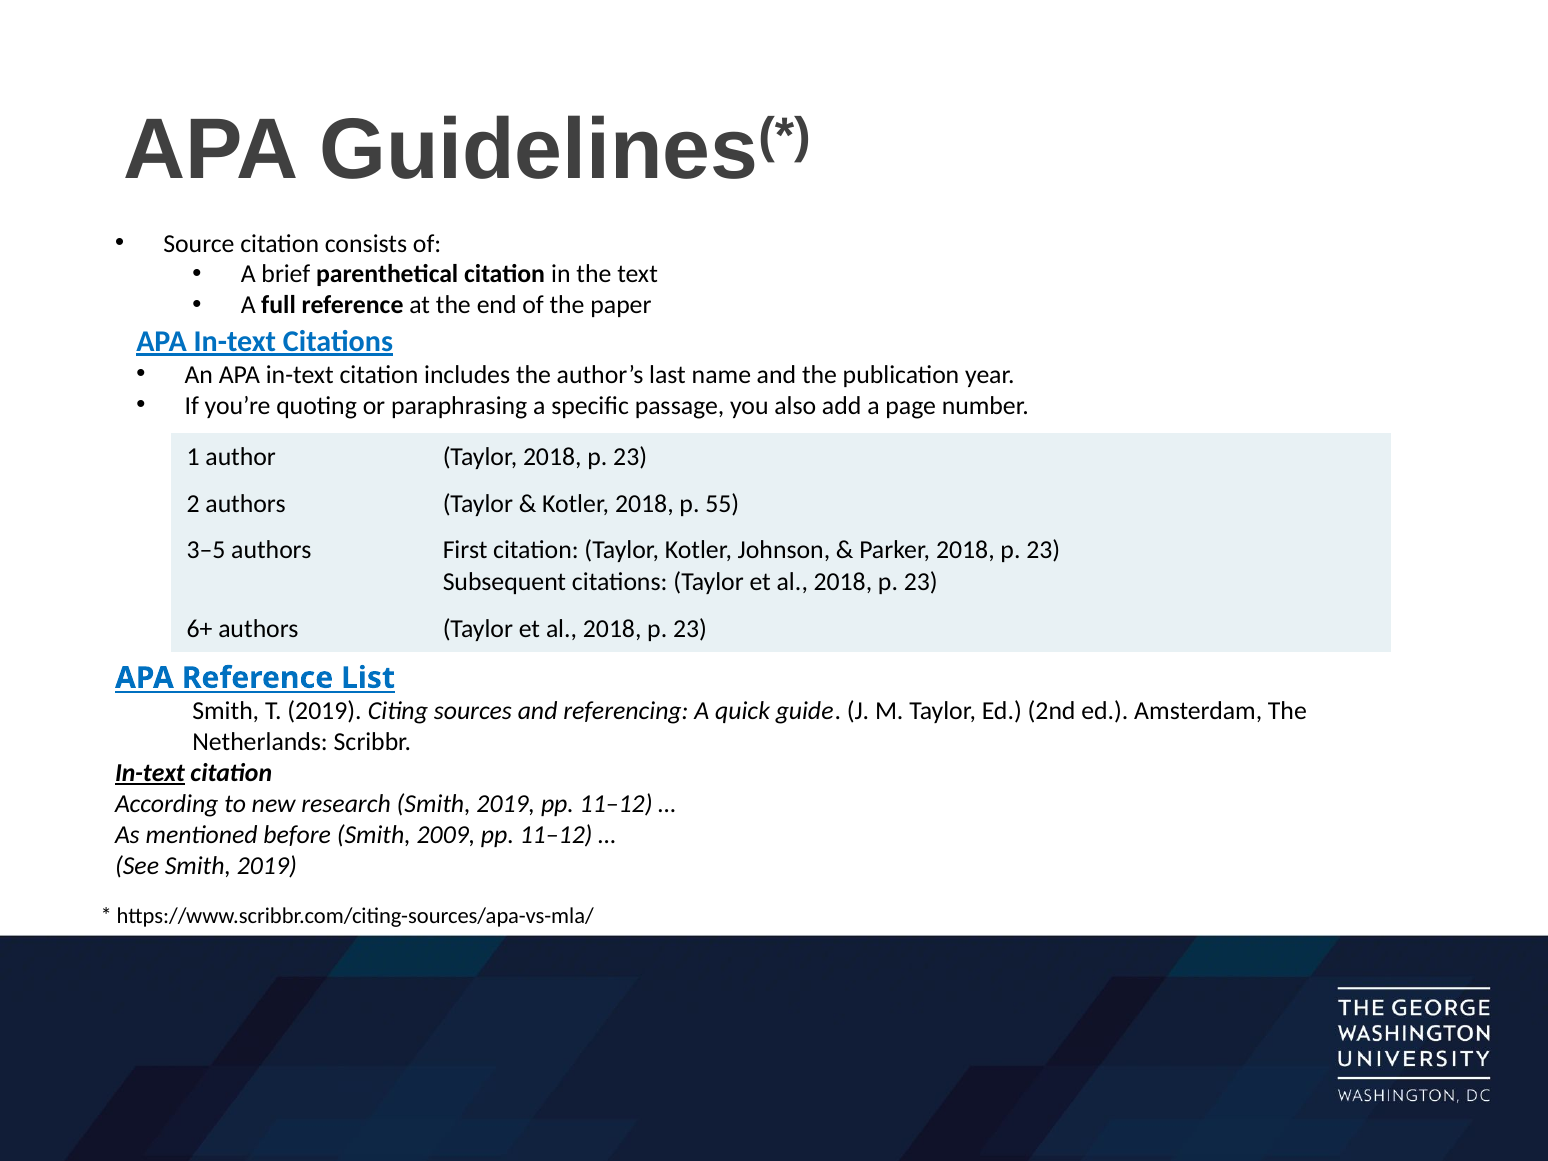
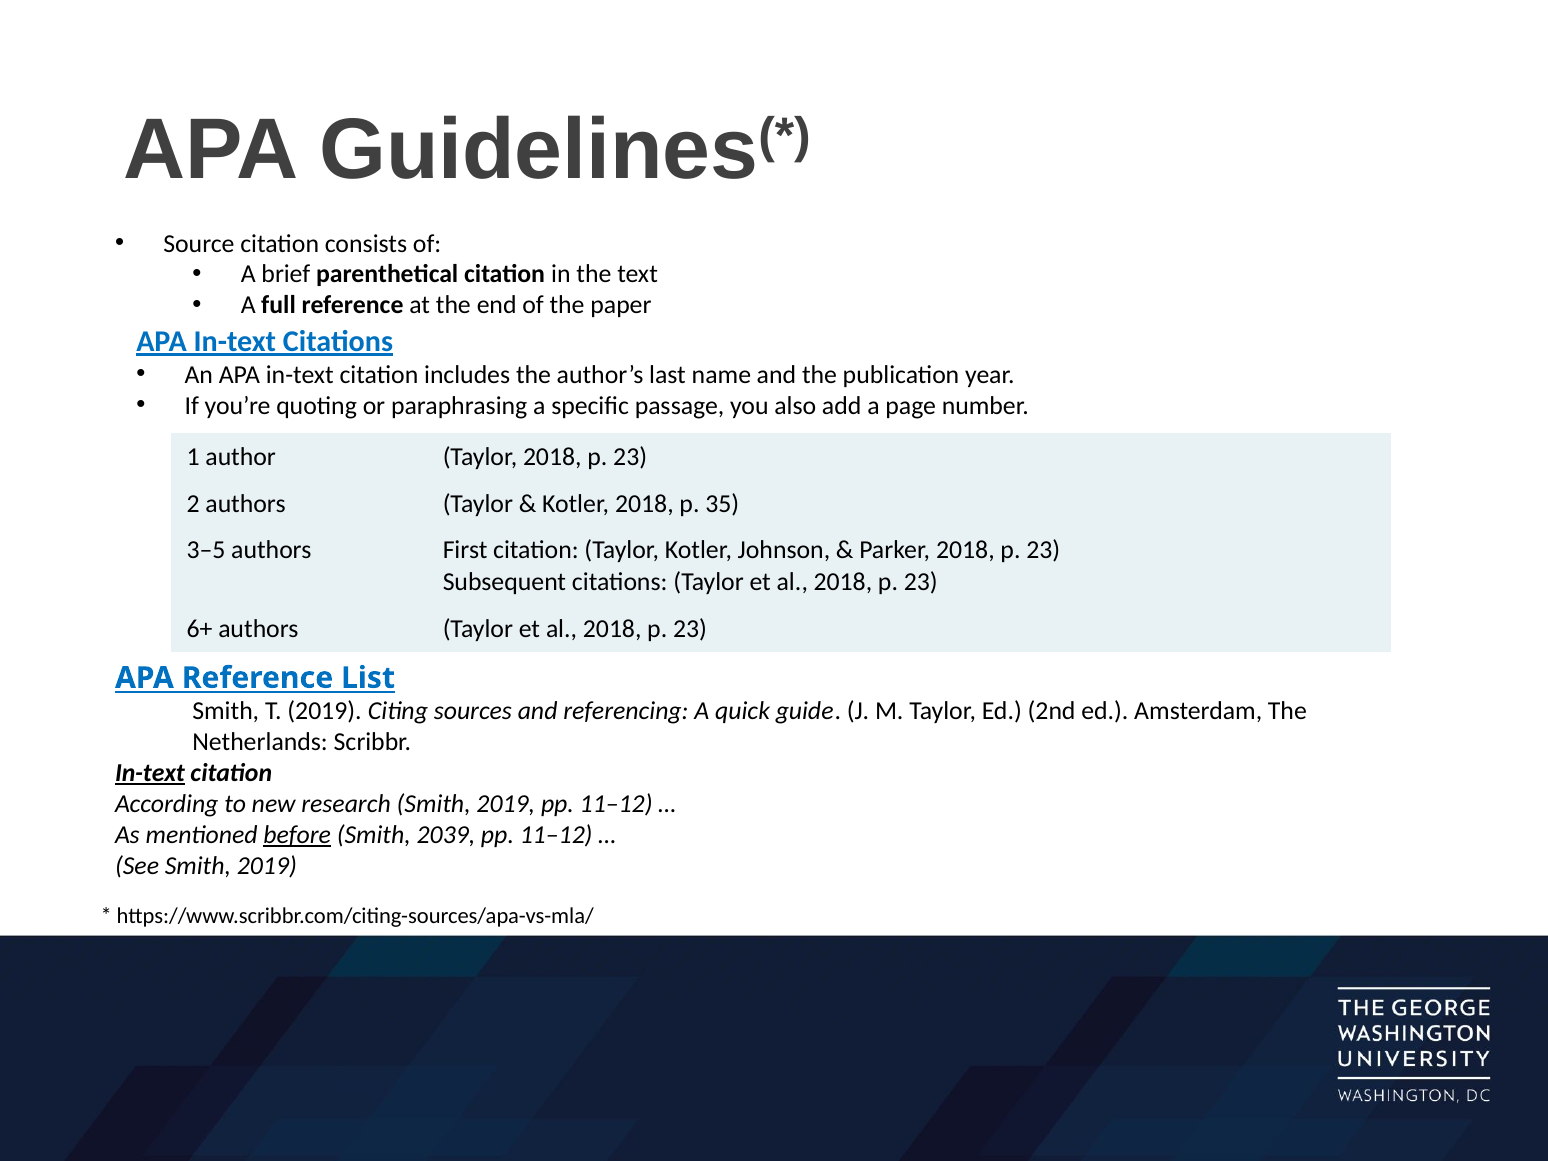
55: 55 -> 35 (722, 504)
before underline: none -> present (297, 835)
2009: 2009 -> 2039 (446, 835)
